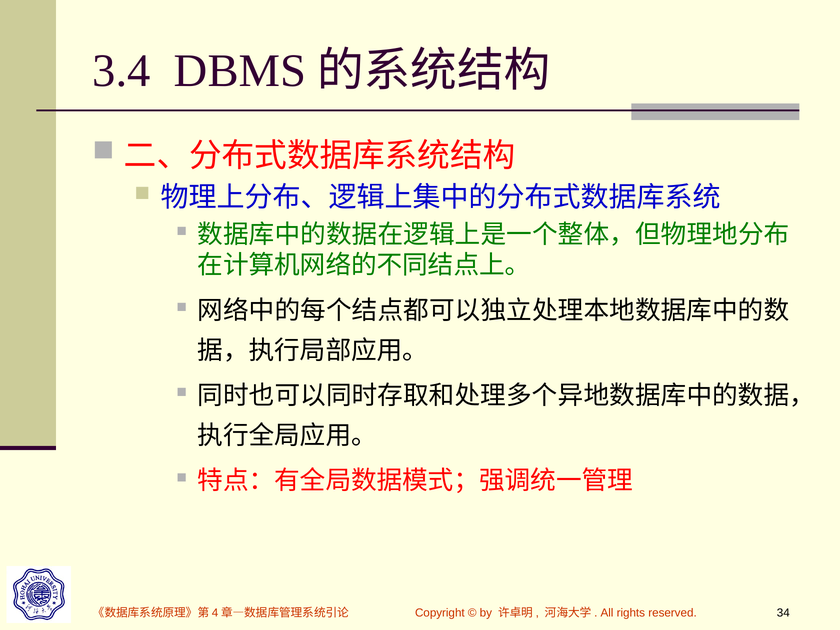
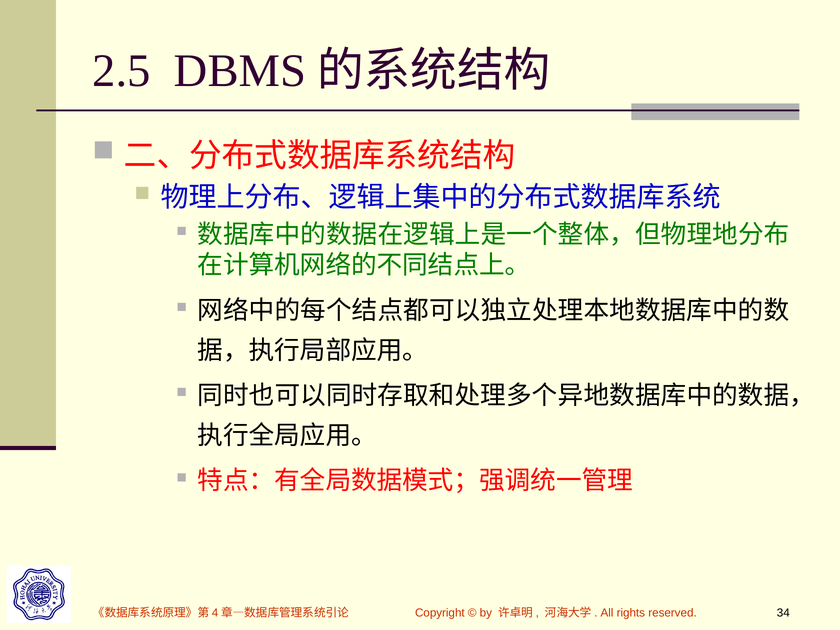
3.4: 3.4 -> 2.5 (122, 71)
